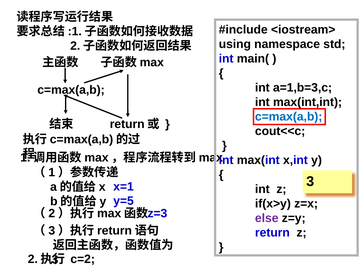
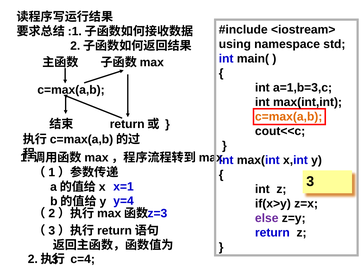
c=max(a,b colour: blue -> orange (289, 116)
y=5: y=5 -> y=4 (124, 201)
c=2: c=2 -> c=4 (83, 259)
